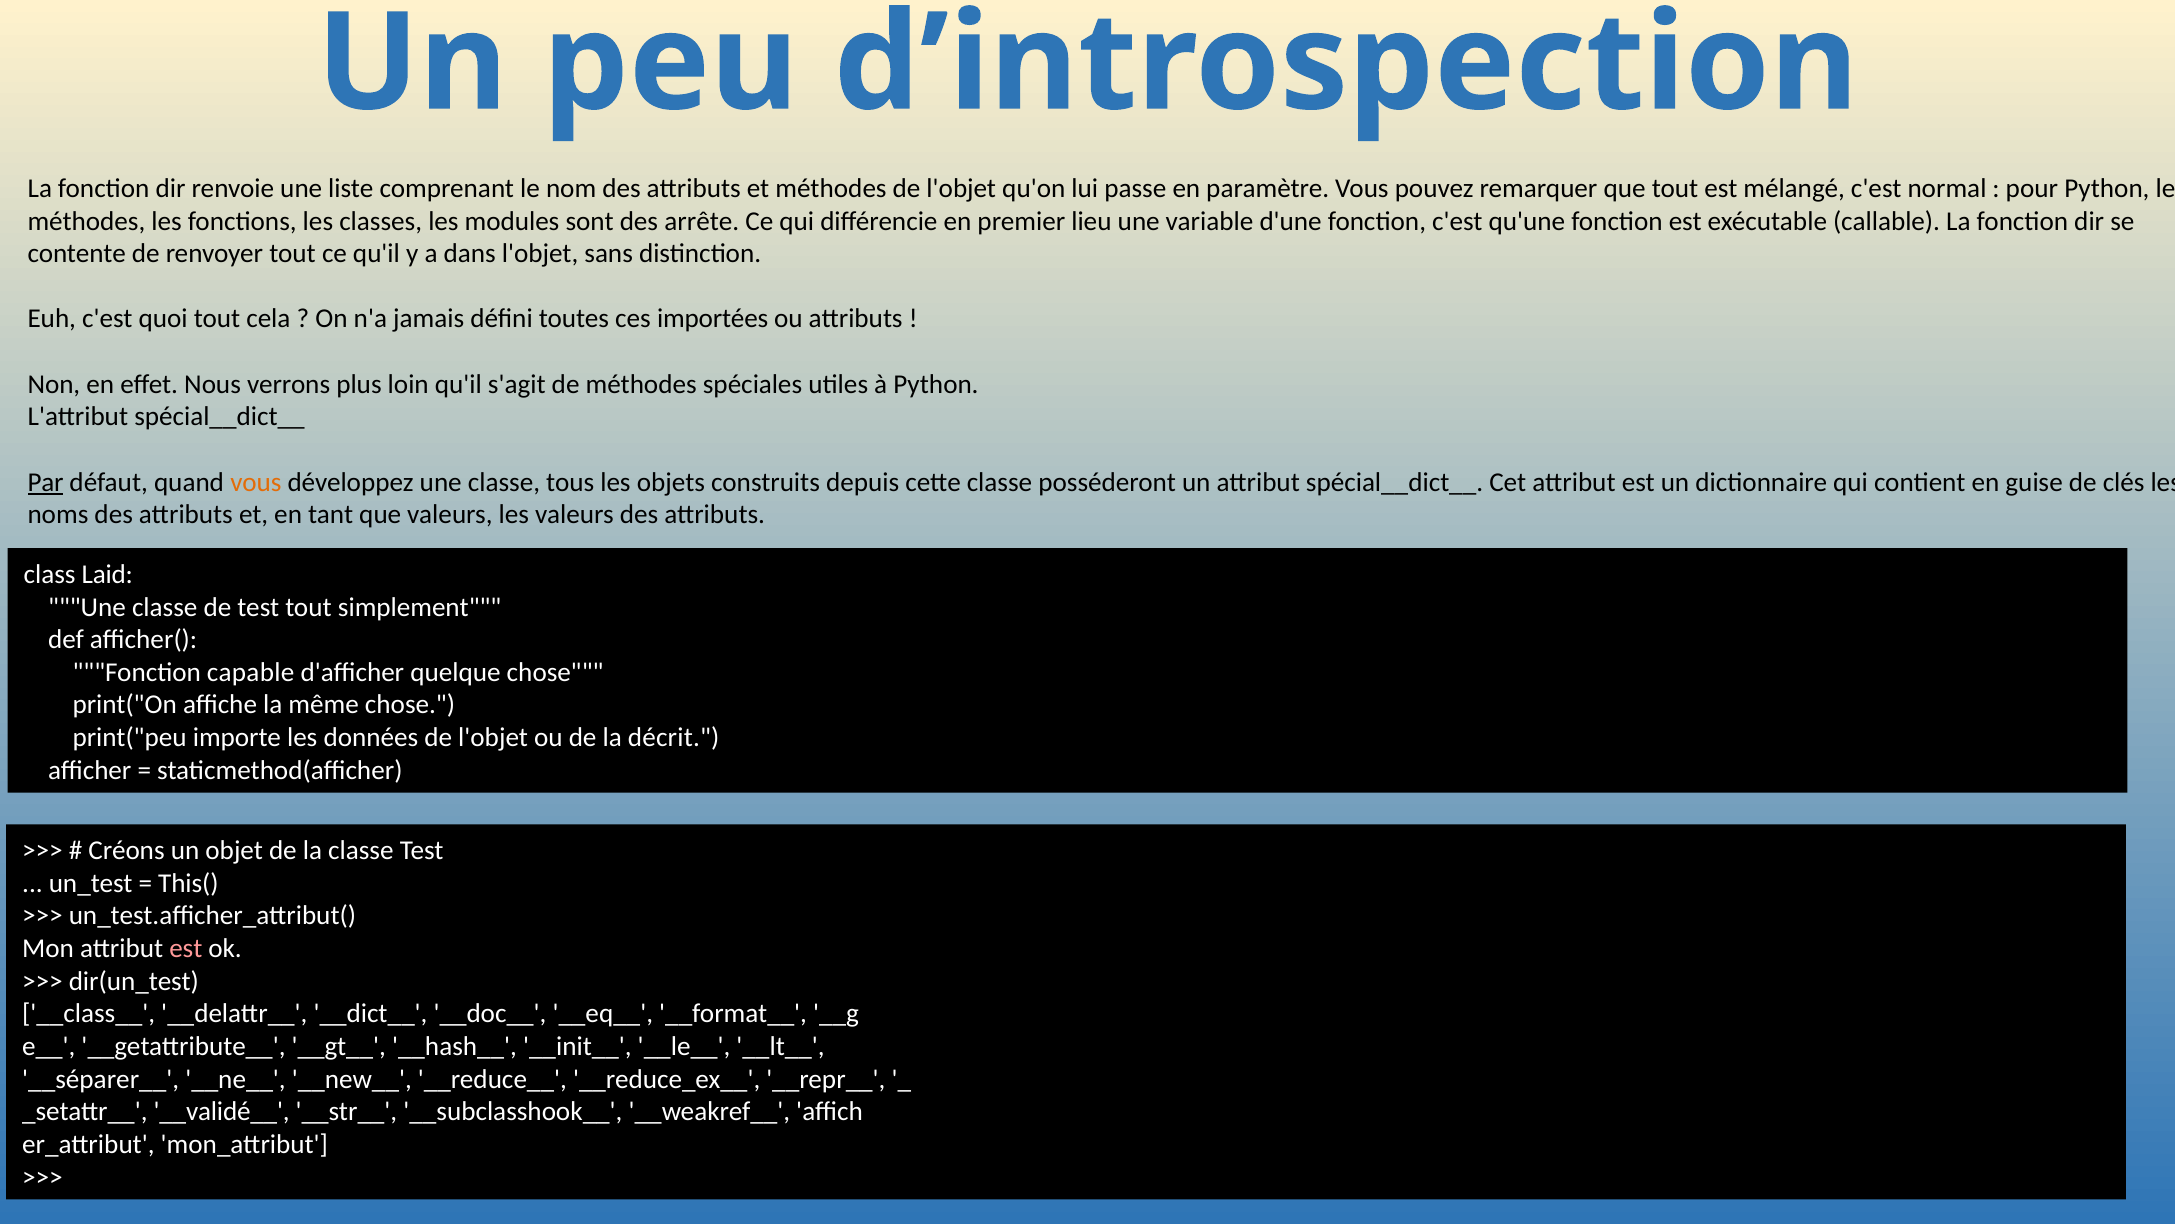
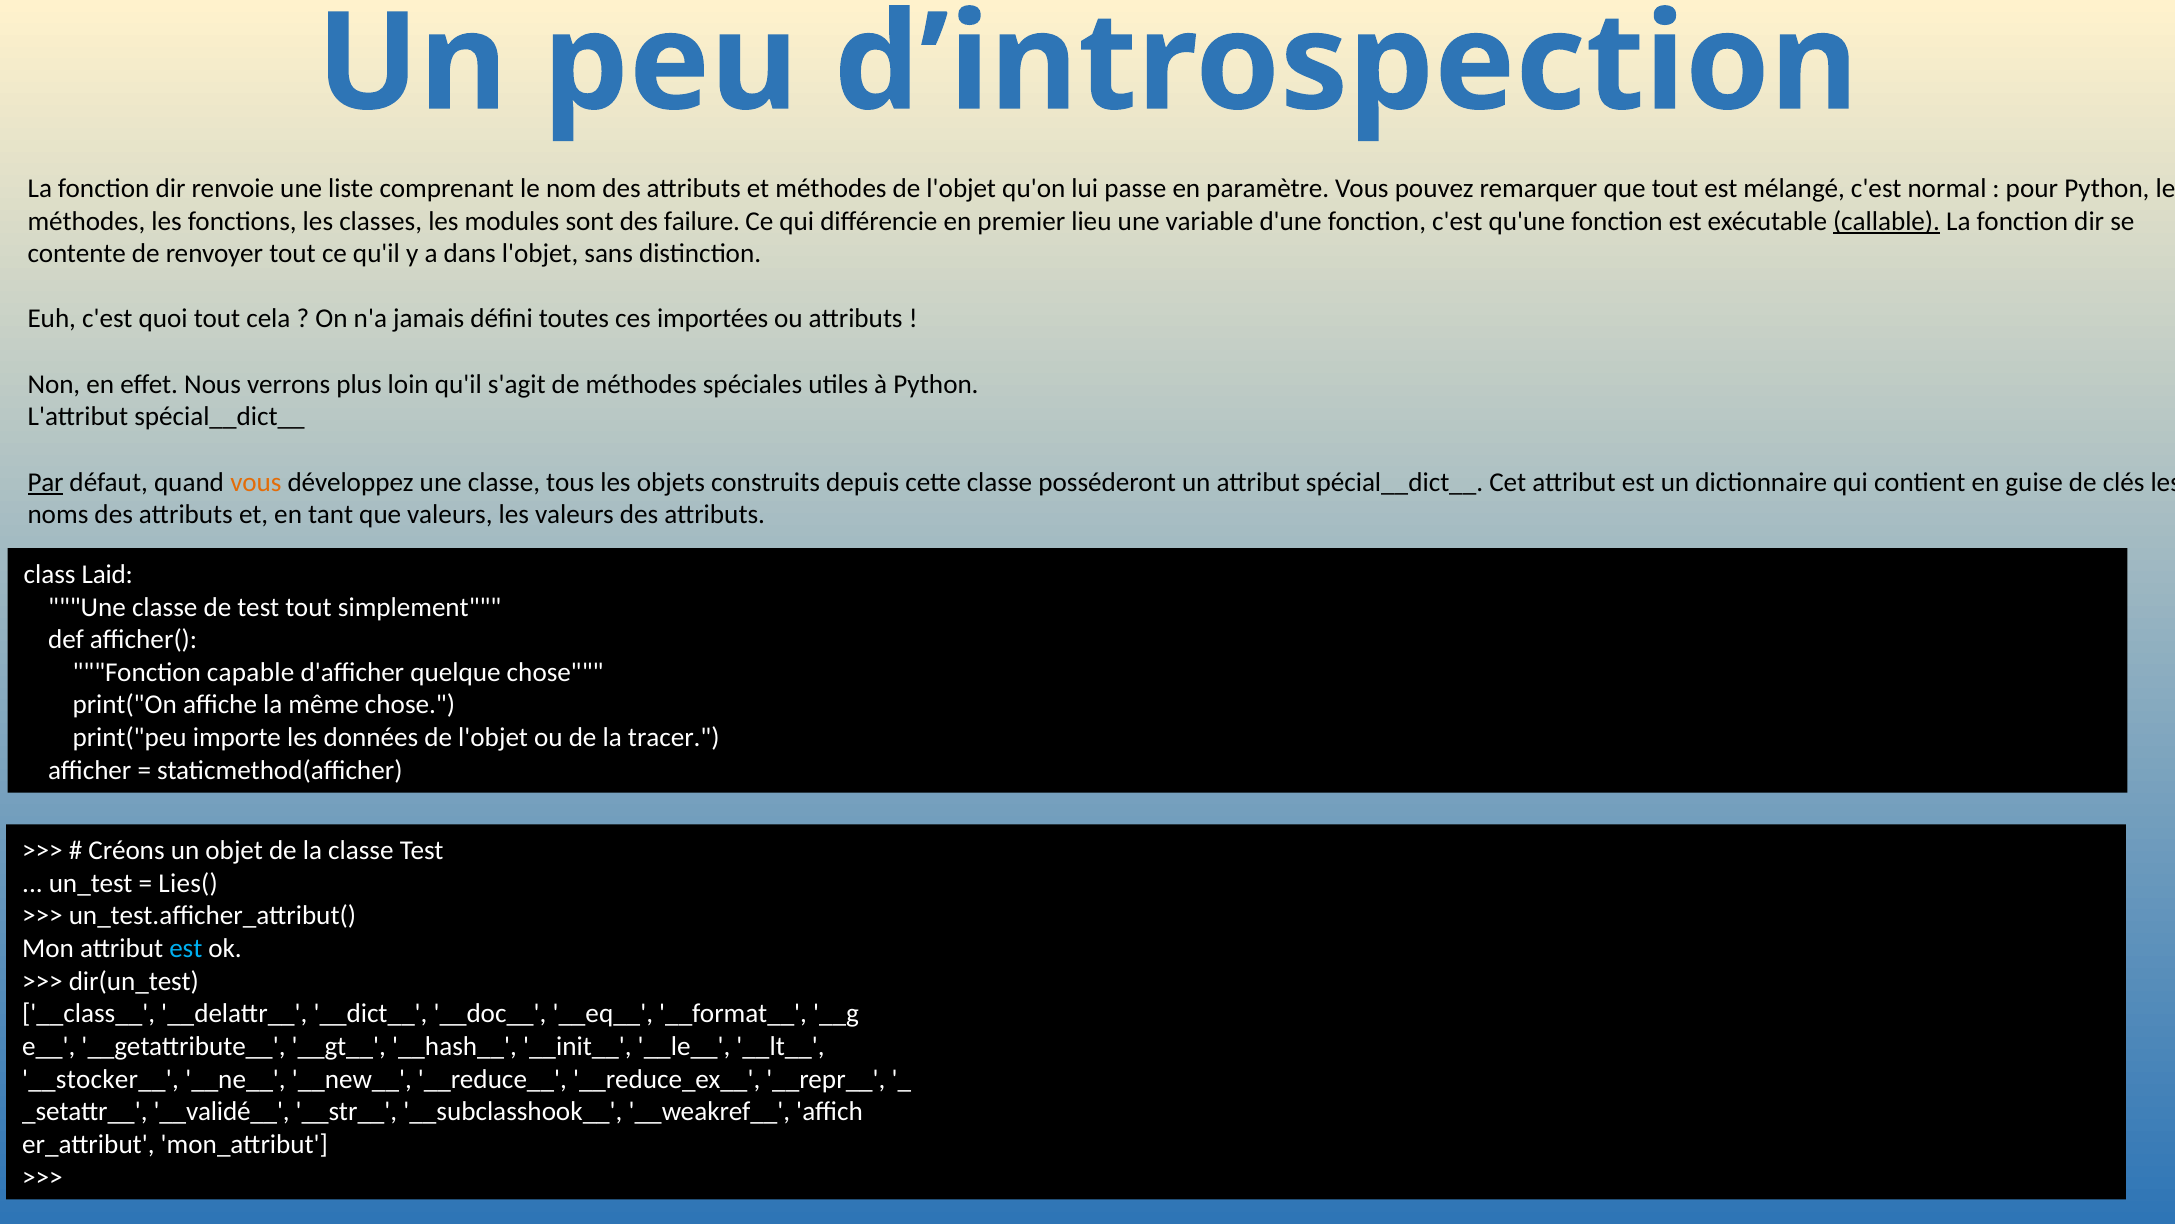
arrête: arrête -> failure (702, 221)
callable underline: none -> present (1887, 221)
décrit: décrit -> tracer (674, 737)
This(: This( -> Lies( (188, 883)
est colour: pink -> light blue (186, 948)
__séparer__: __séparer__ -> __stocker__ (101, 1079)
